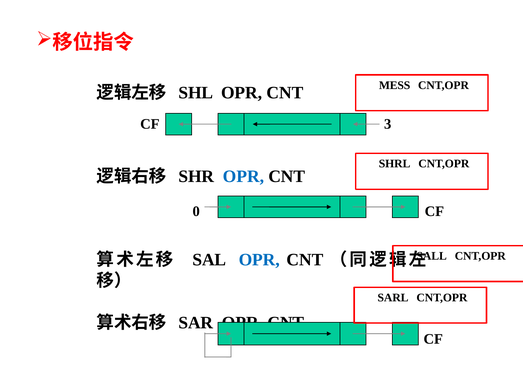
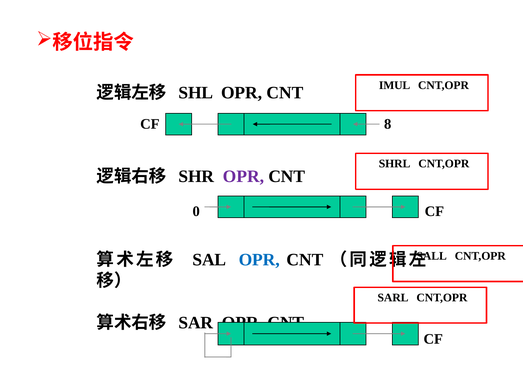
MESS: MESS -> IMUL (395, 85)
3: 3 -> 8 (388, 124)
OPR colour: blue -> purple (244, 176)
